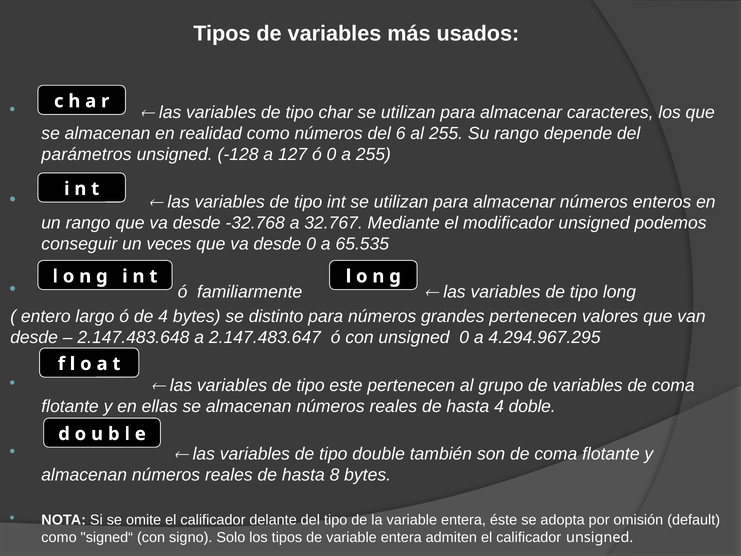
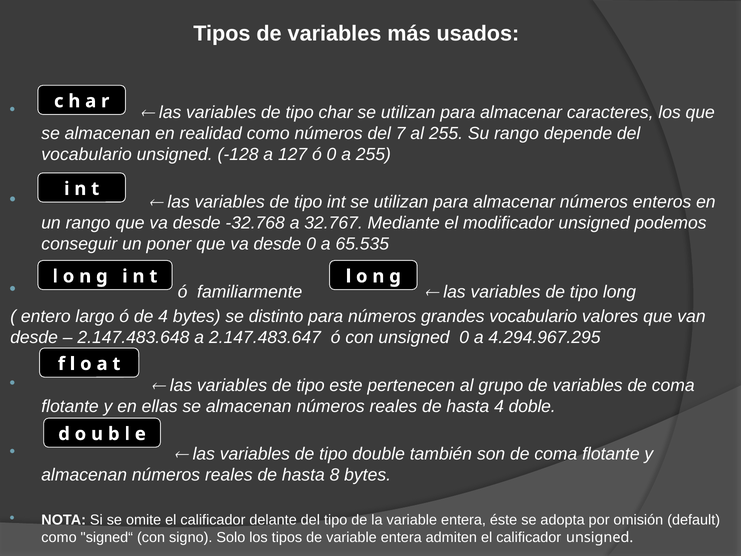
6: 6 -> 7 (401, 133)
parámetros: parámetros -> vocabulario (87, 154)
veces: veces -> poner (169, 244)
grandes pertenecen: pertenecen -> vocabulario (533, 316)
